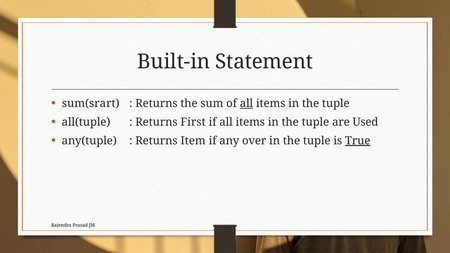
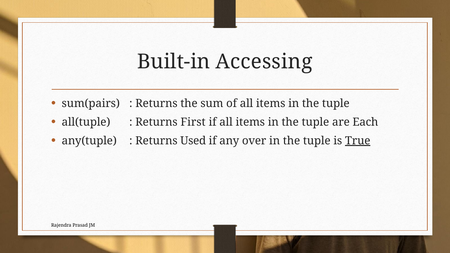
Statement: Statement -> Accessing (264, 62)
sum(srart: sum(srart -> sum(pairs (91, 104)
all underline: present -> none (246, 104)
Used: Used -> Each (365, 122)
Item: Item -> Used (193, 141)
